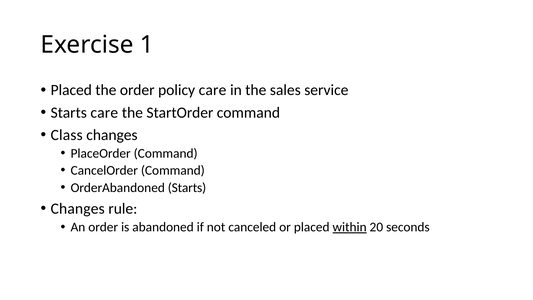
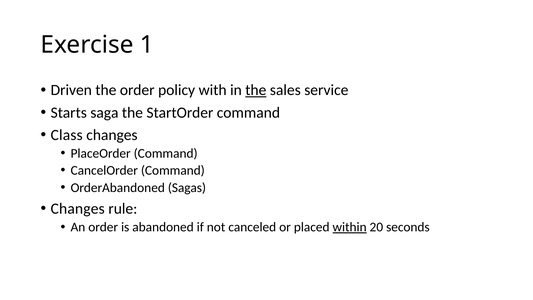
Placed: Placed -> Driven (71, 90)
policy care: care -> with (213, 90)
the underline: none -> present (256, 90)
Starts care: care -> saga (104, 112)
OrderAbandoned Starts: Starts -> Sagas (187, 187)
